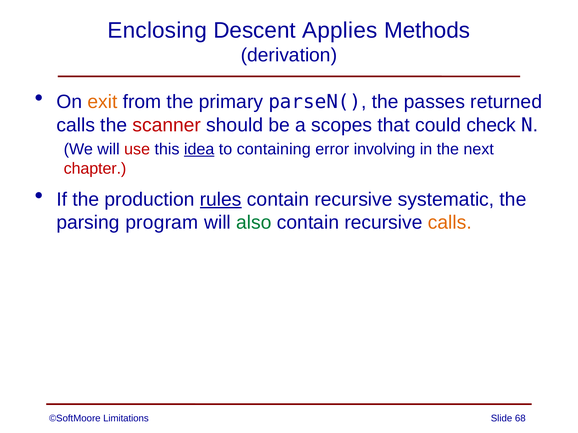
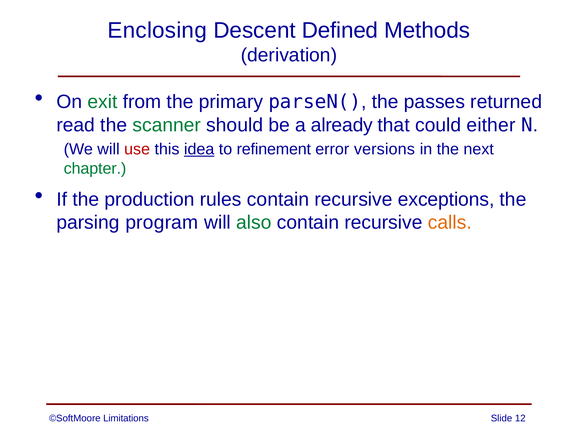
Applies: Applies -> Defined (340, 30)
exit colour: orange -> green (103, 102)
calls: calls -> read (76, 125)
scanner colour: red -> green (167, 125)
scopes: scopes -> already (342, 125)
check: check -> either (491, 125)
containing: containing -> refinement (274, 149)
involving: involving -> versions (384, 149)
chapter colour: red -> green (95, 169)
rules underline: present -> none (221, 200)
systematic: systematic -> exceptions (446, 200)
68: 68 -> 12 (520, 419)
